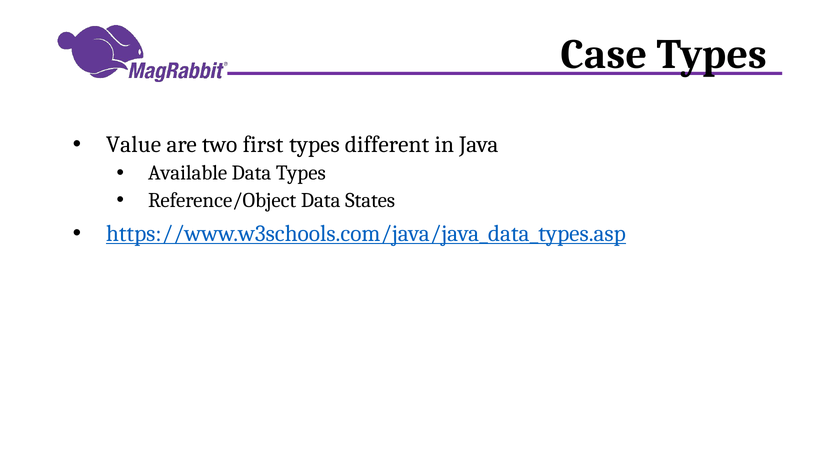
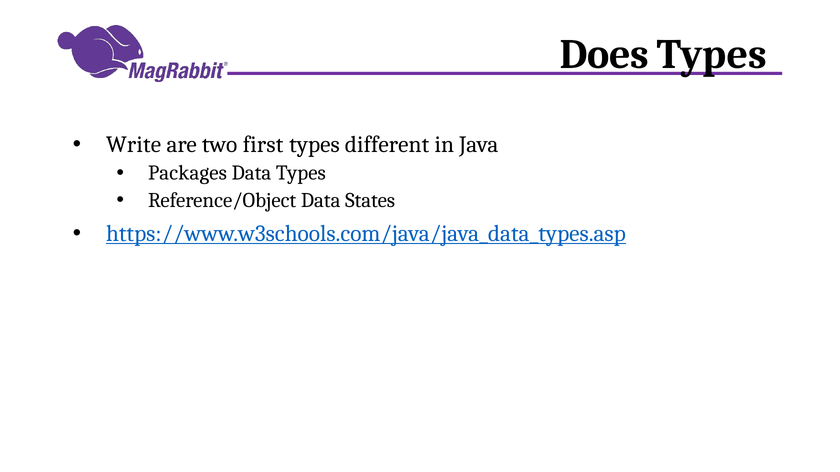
Case: Case -> Does (604, 54)
Value: Value -> Write (134, 145)
Available: Available -> Packages (187, 173)
